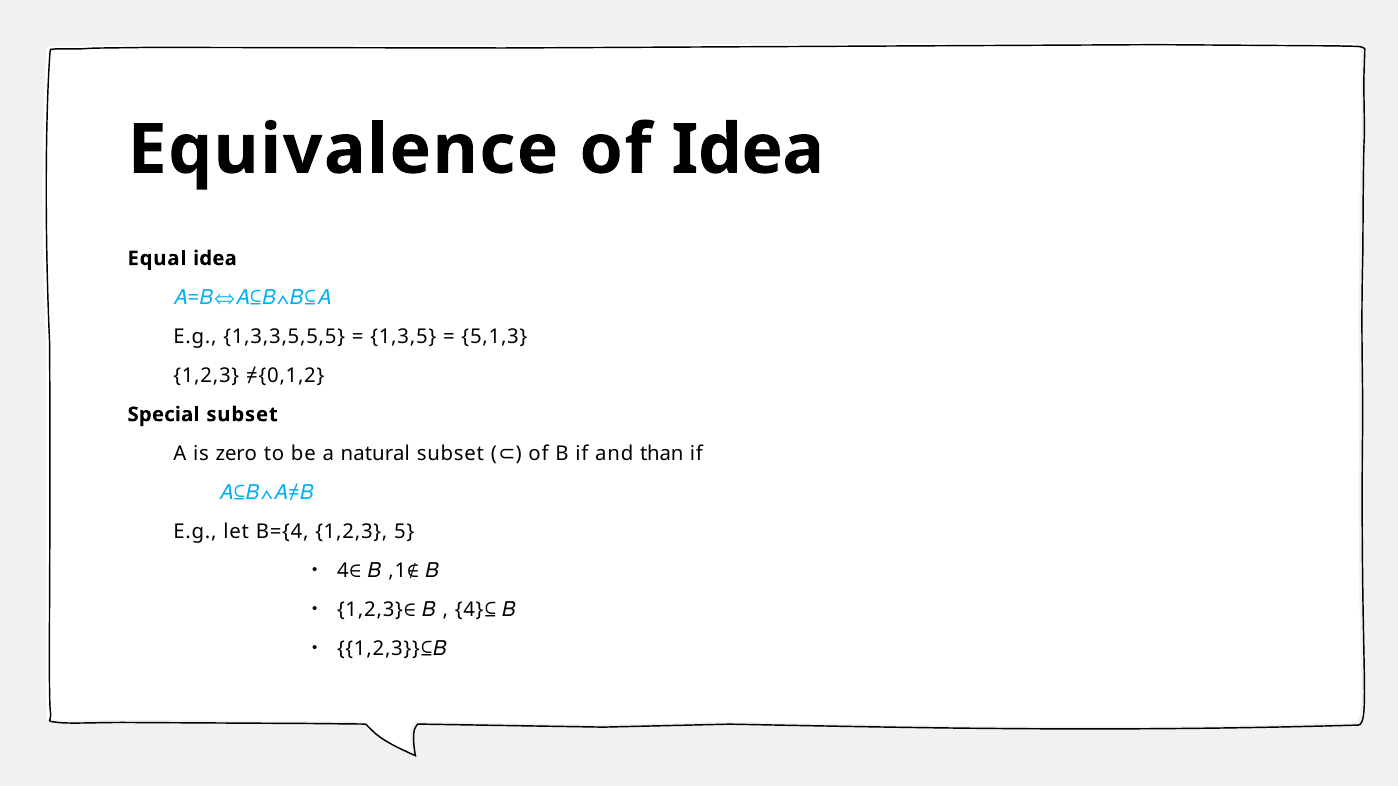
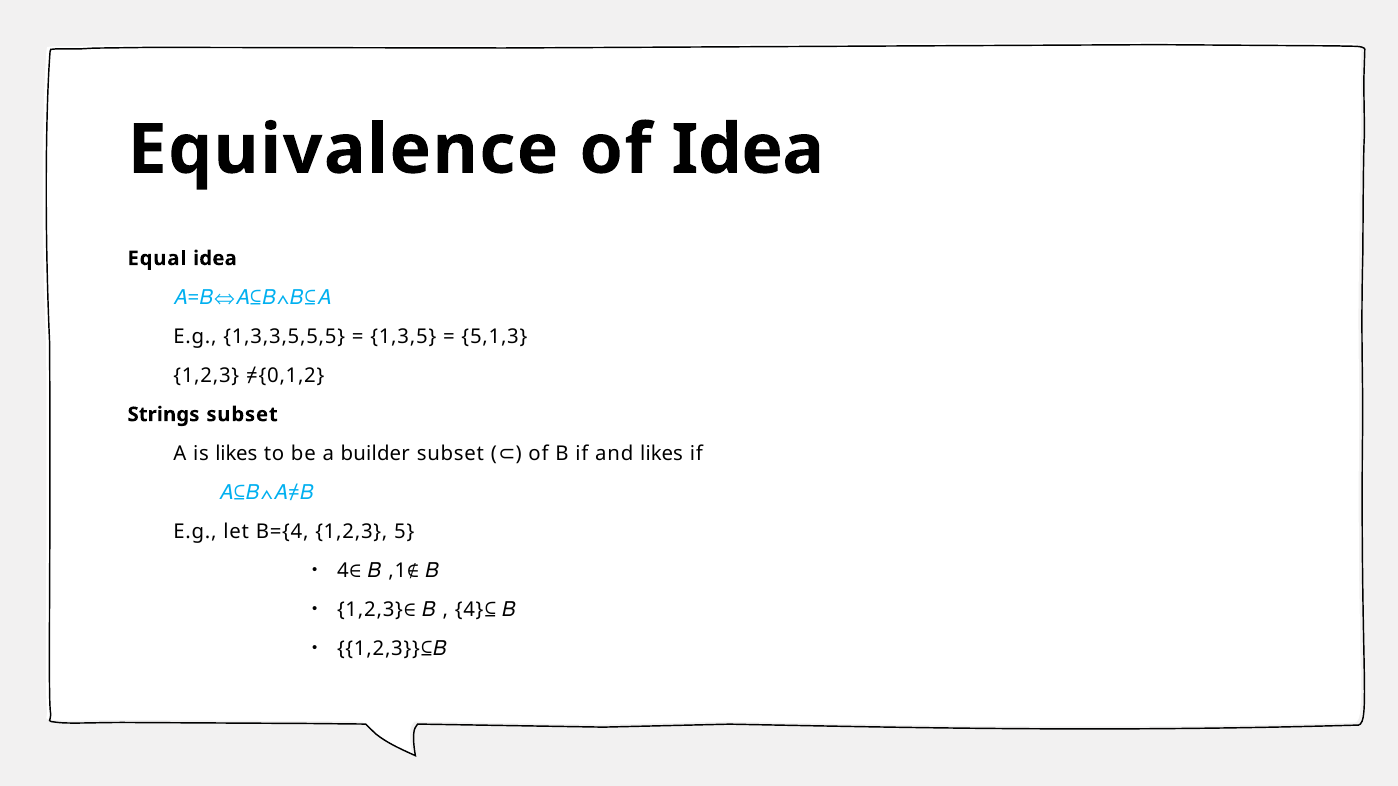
Special: Special -> Strings (163, 415)
is zero: zero -> likes (236, 454)
natural: natural -> builder (375, 454)
and than: than -> likes (662, 454)
